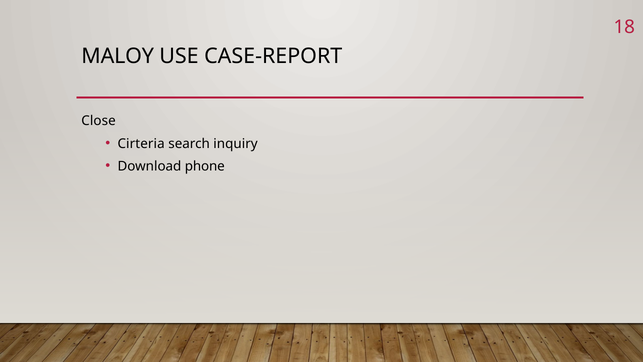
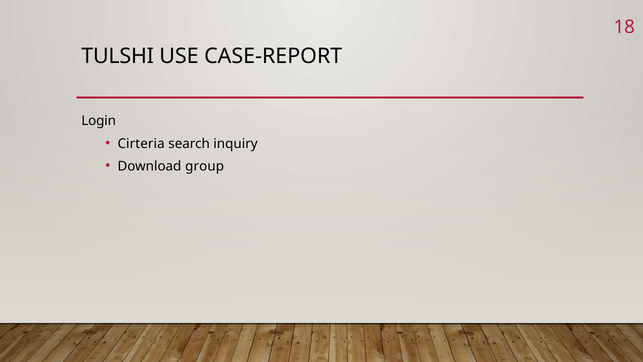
MALOY: MALOY -> TULSHI (118, 56)
Close: Close -> Login (99, 121)
phone: phone -> group (205, 166)
